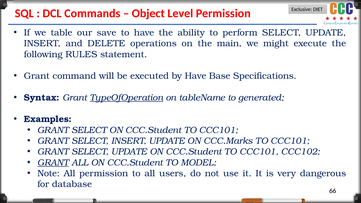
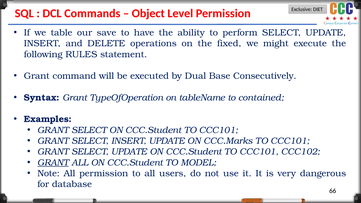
main: main -> fixed (229, 43)
by Have: Have -> Dual (195, 76)
Specifications: Specifications -> Consecutively (265, 76)
TypeOfOperation underline: present -> none (126, 98)
generated: generated -> contained (261, 98)
